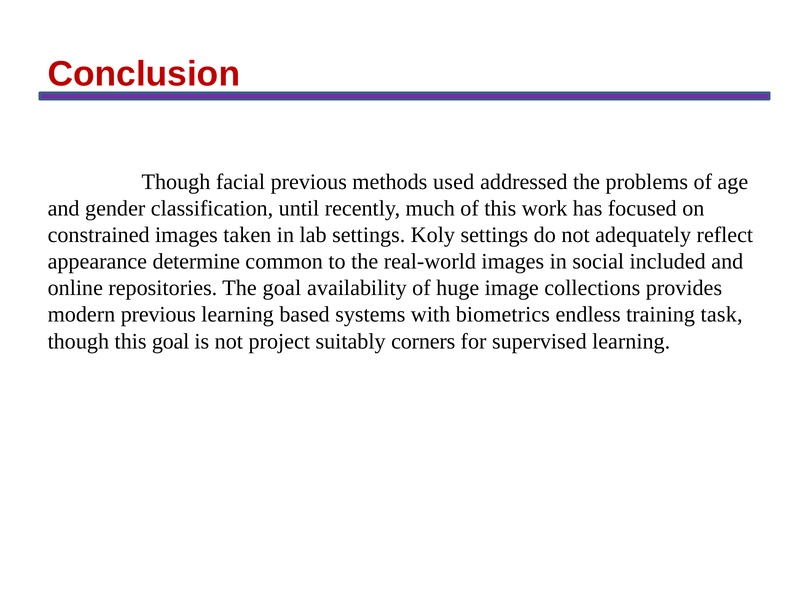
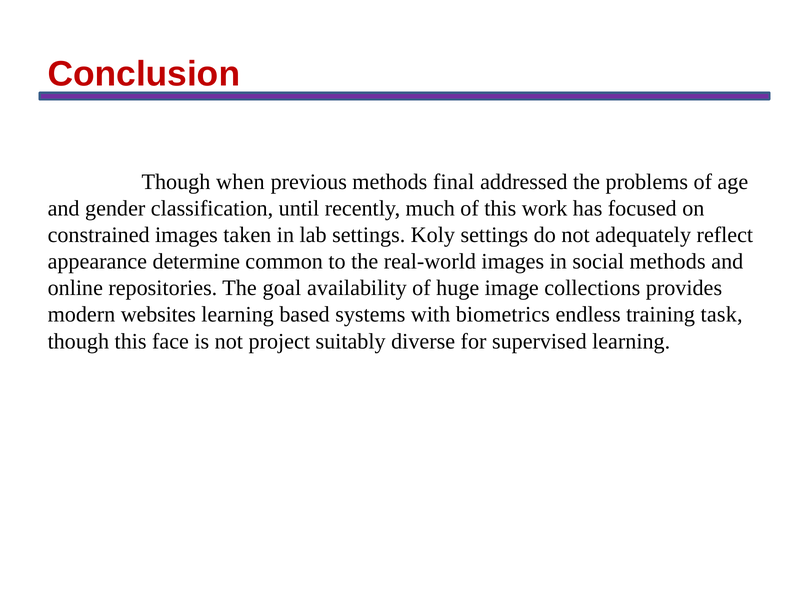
facial: facial -> when (240, 182)
used: used -> final (454, 182)
social included: included -> methods (668, 262)
modern previous: previous -> websites (158, 315)
this goal: goal -> face (170, 341)
corners: corners -> diverse (423, 341)
